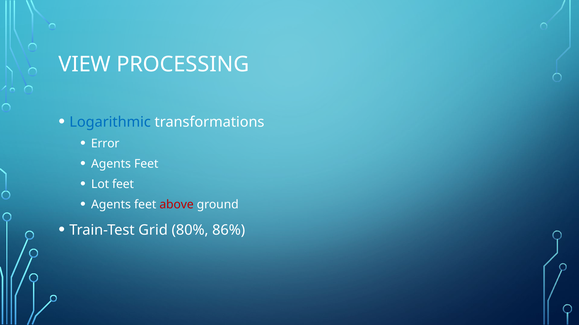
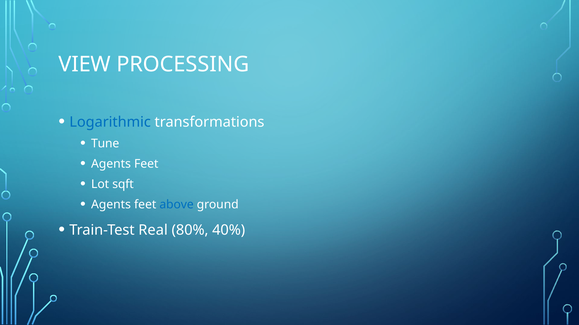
Error: Error -> Tune (105, 144)
Lot feet: feet -> sqft (123, 185)
above colour: red -> blue (177, 205)
Grid: Grid -> Real (153, 231)
86%: 86% -> 40% (229, 231)
